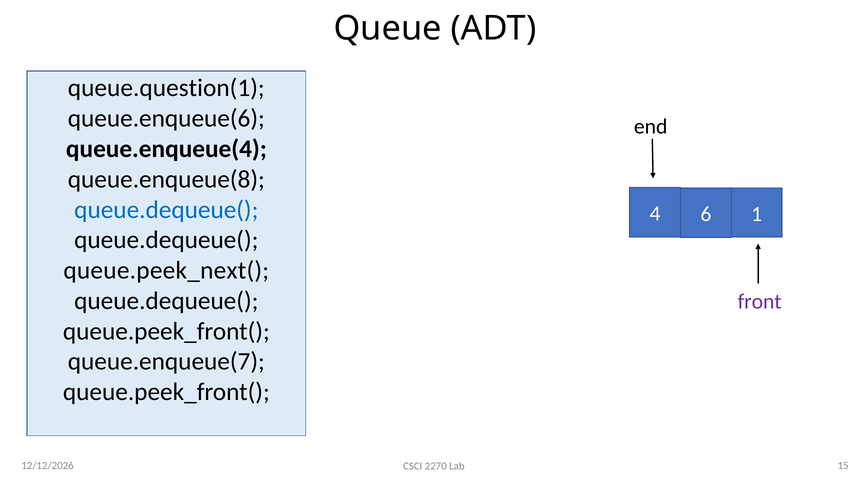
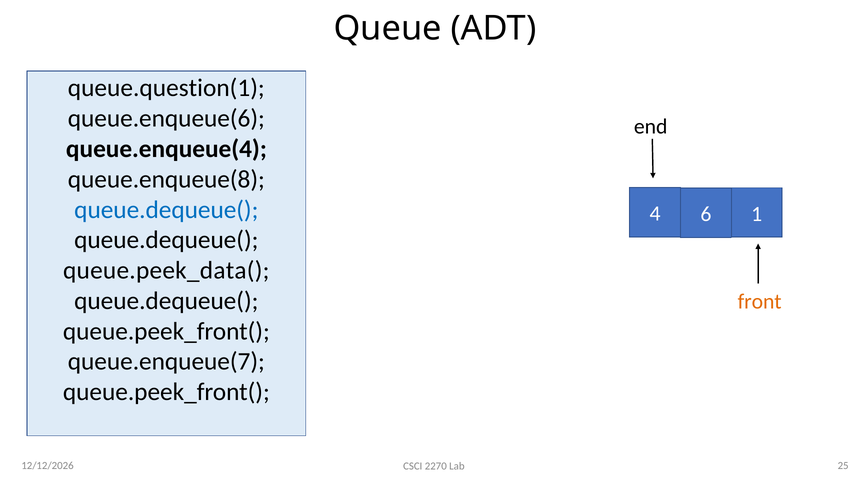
queue.peek_next(: queue.peek_next( -> queue.peek_data( (166, 271)
front colour: purple -> orange (760, 302)
15: 15 -> 25 (843, 466)
